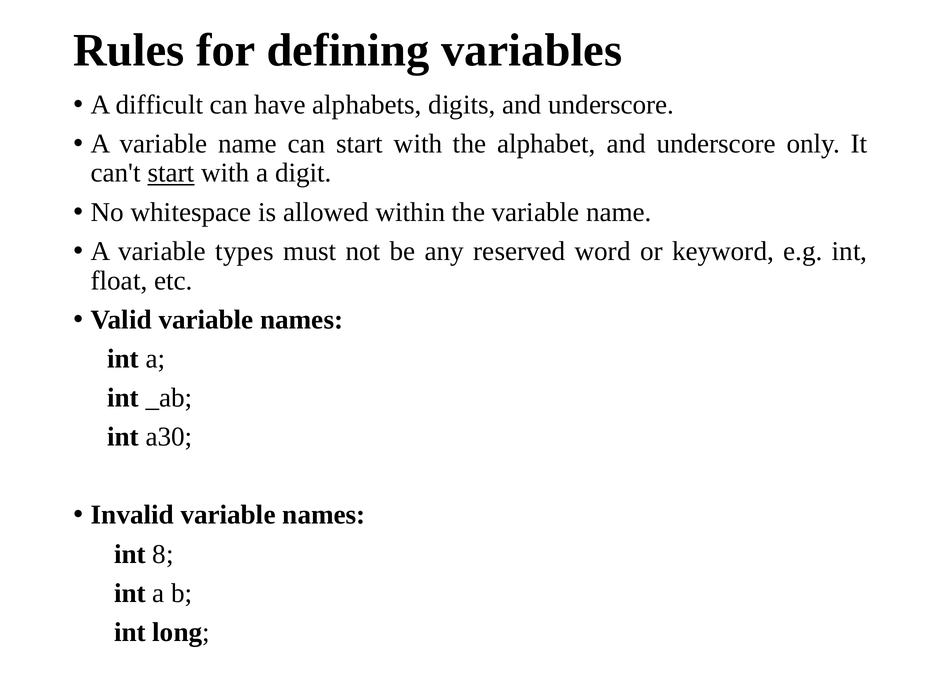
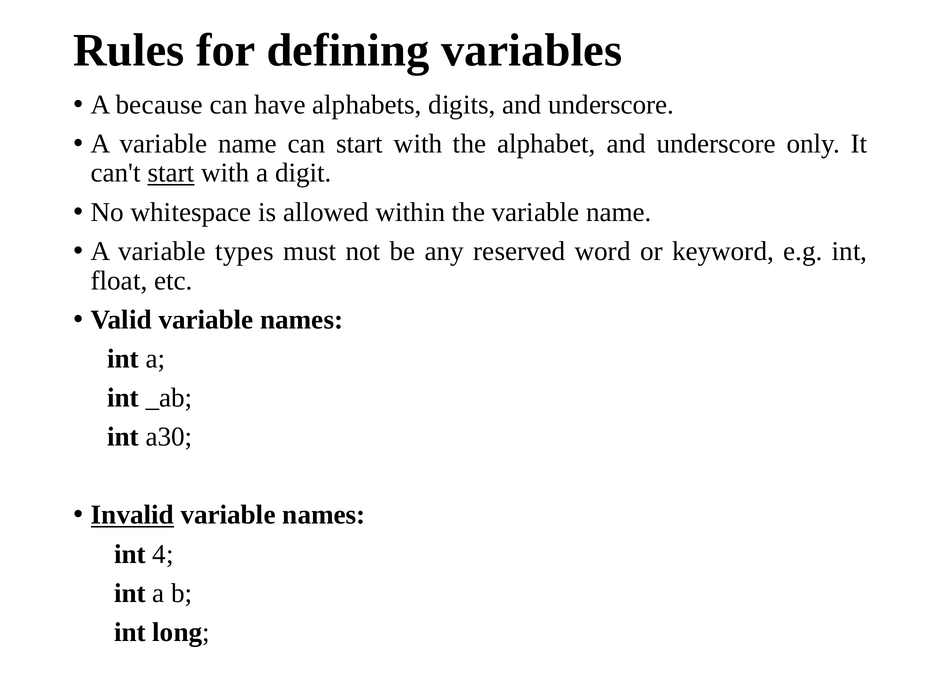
difficult: difficult -> because (159, 105)
Invalid underline: none -> present (132, 515)
8: 8 -> 4 (163, 554)
